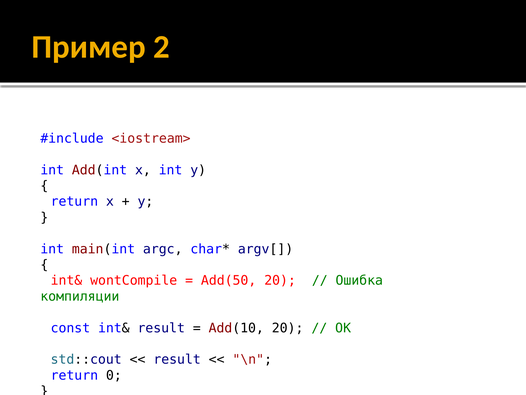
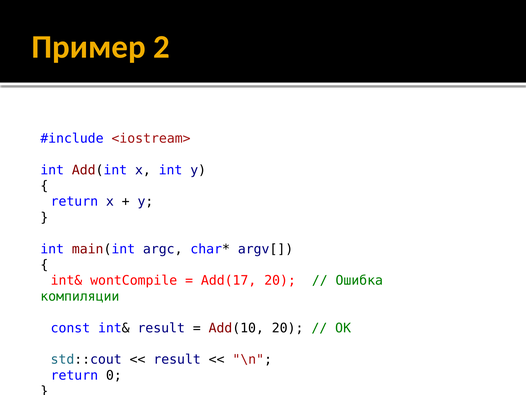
Add(50: Add(50 -> Add(17 (229, 280)
